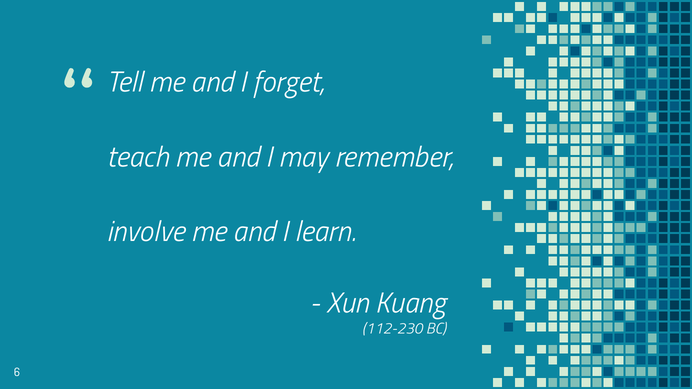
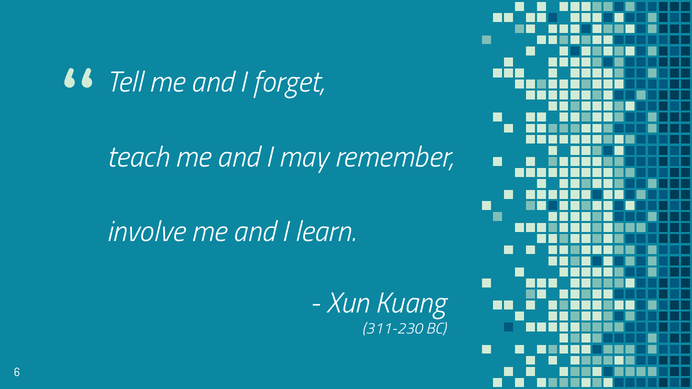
112-230: 112-230 -> 311-230 (392, 329)
